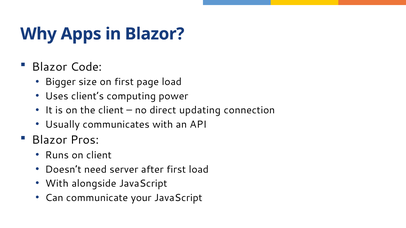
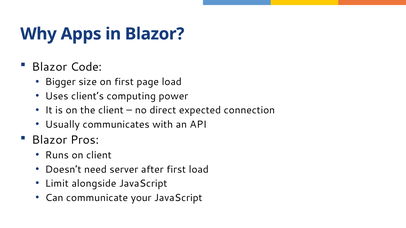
updating: updating -> expected (200, 110)
With: With -> Limit (57, 184)
